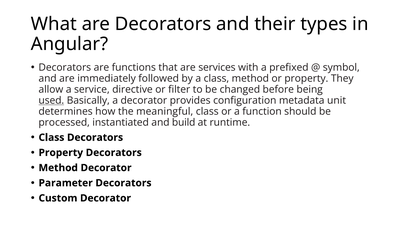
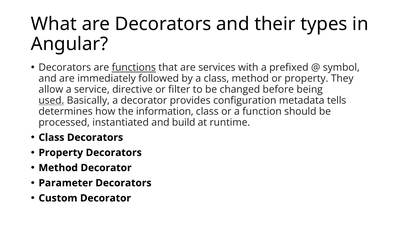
functions underline: none -> present (134, 68)
unit: unit -> tells (337, 101)
meaningful: meaningful -> information (165, 112)
